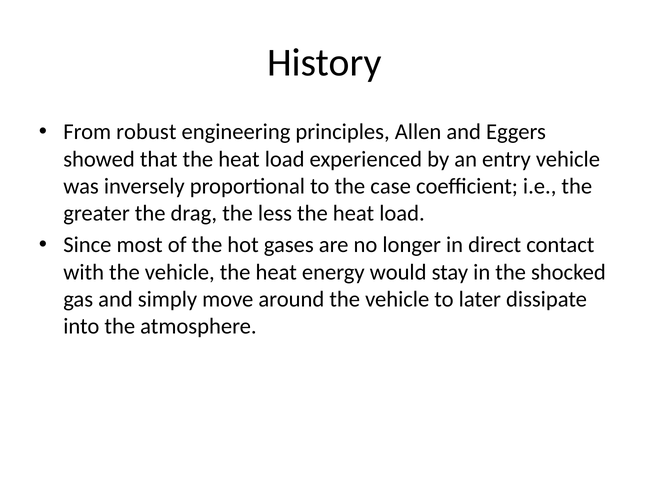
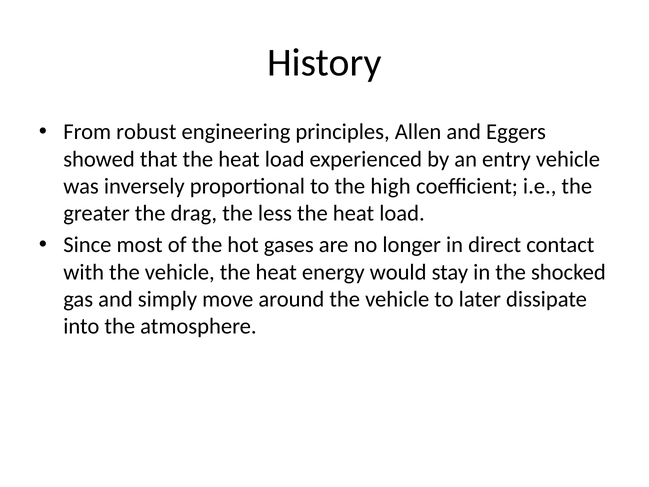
case: case -> high (391, 186)
